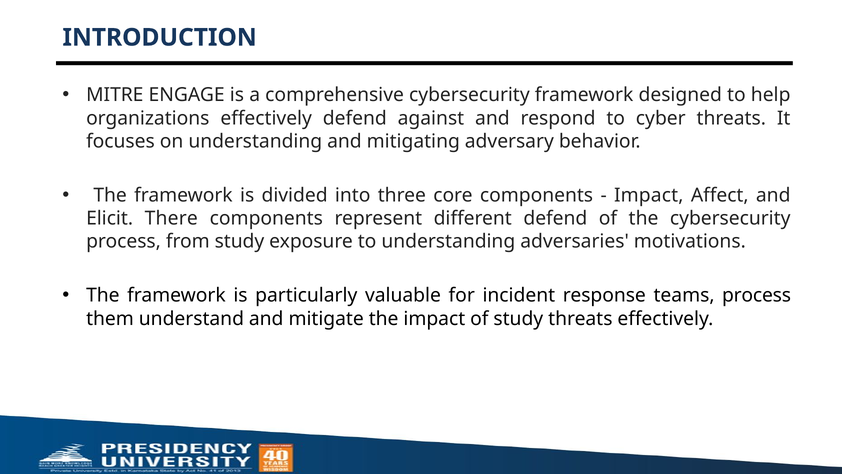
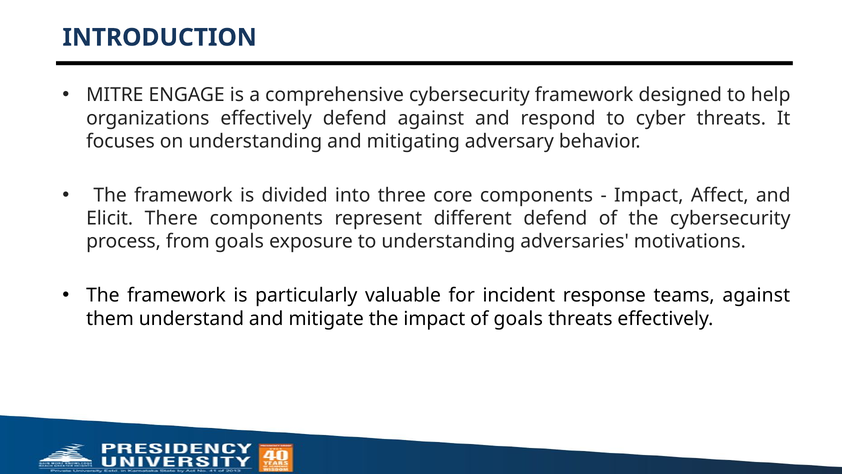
from study: study -> goals (239, 241)
teams process: process -> against (756, 295)
of study: study -> goals (518, 319)
